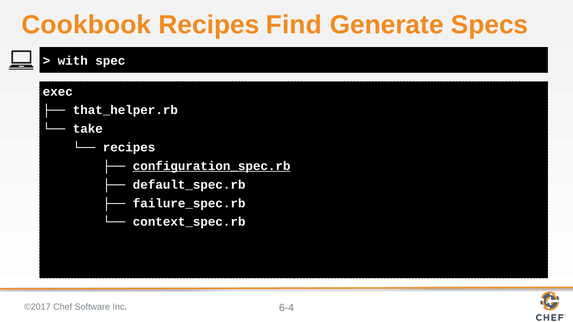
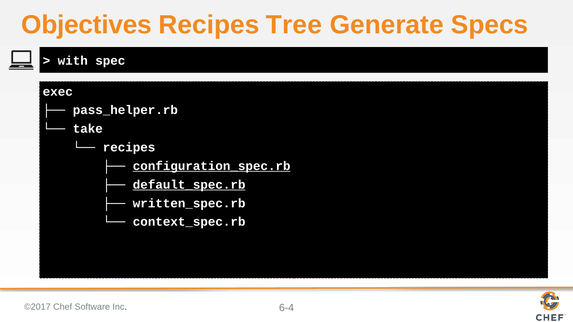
Cookbook: Cookbook -> Objectives (87, 25)
Find: Find -> Tree (294, 25)
that_helper.rb: that_helper.rb -> pass_helper.rb (125, 110)
default_spec.rb underline: none -> present (189, 185)
failure_spec.rb: failure_spec.rb -> written_spec.rb (189, 203)
